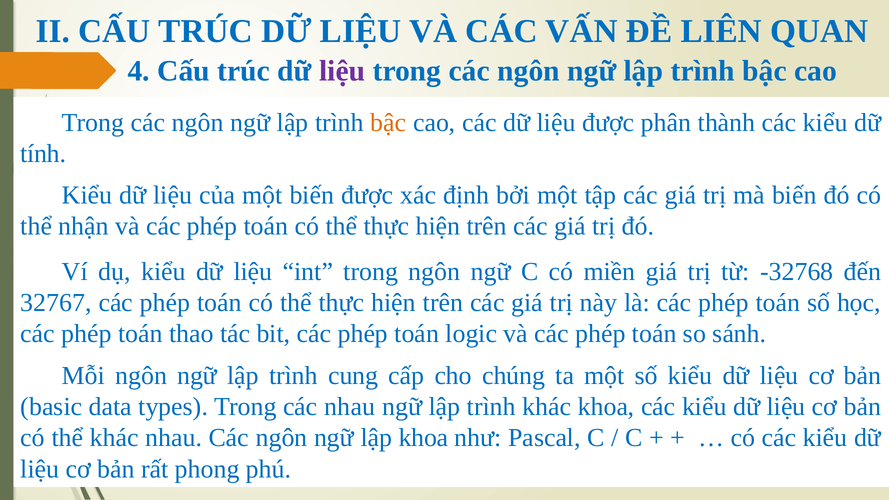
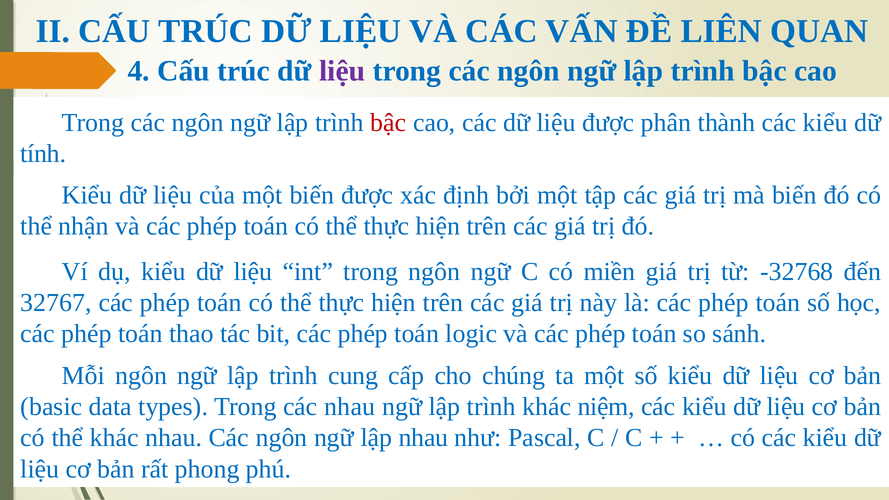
bậc colour: orange -> red (388, 122)
khác khoa: khoa -> niệm (606, 407)
lập khoa: khoa -> nhau (423, 438)
